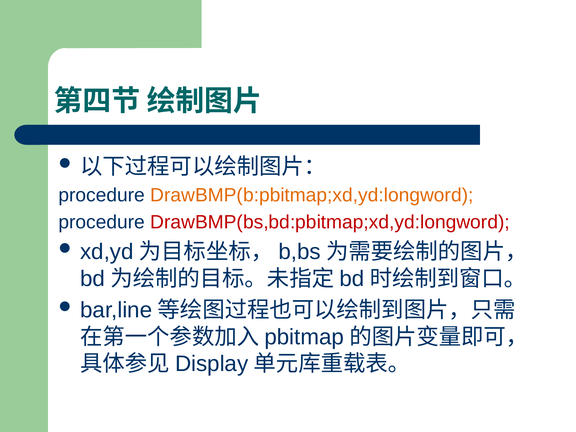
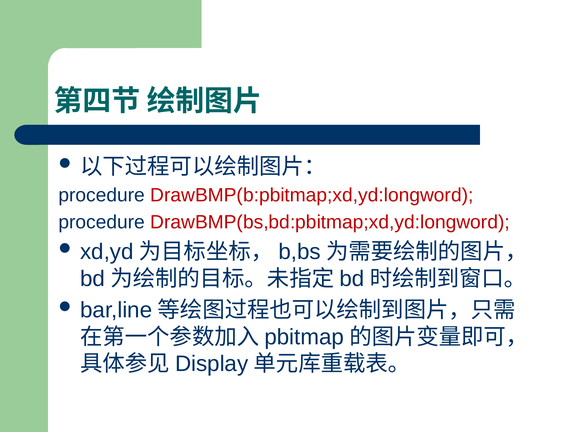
DrawBMP(b:pbitmap;xd,yd:longword colour: orange -> red (312, 195)
